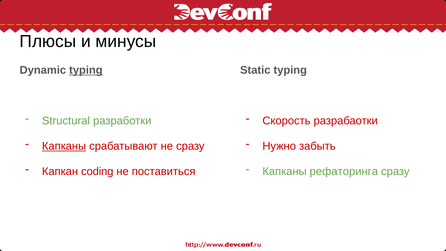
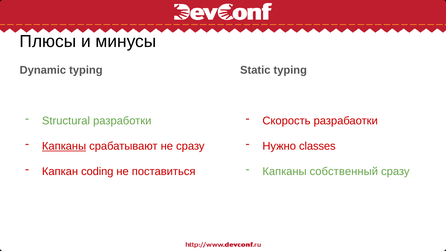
typing underline: present -> none (86, 70)
забыть: забыть -> classes (317, 146)
рефаторинга: рефаторинга -> собственный (344, 171)
